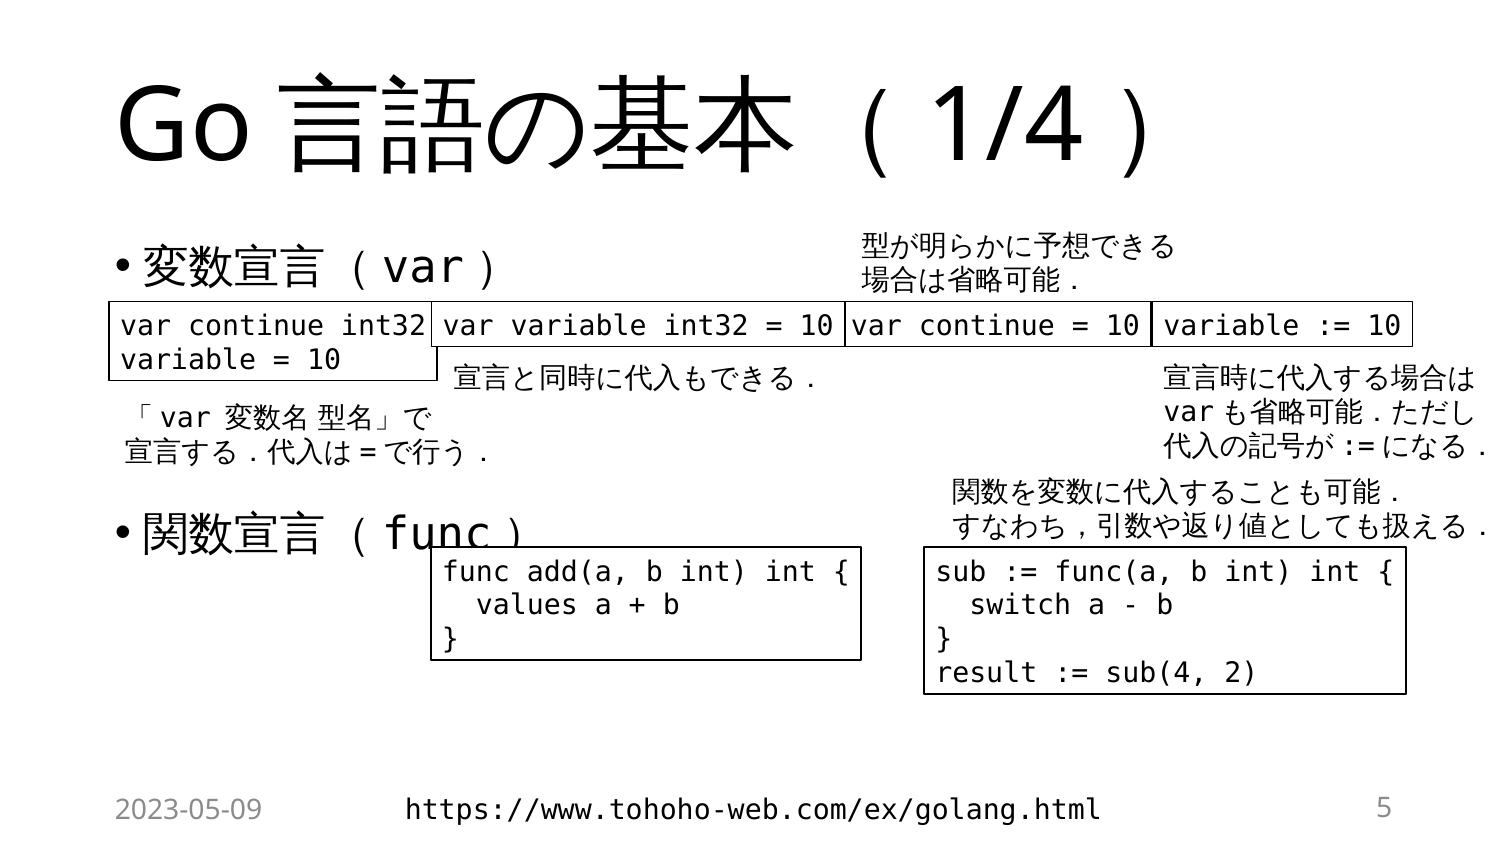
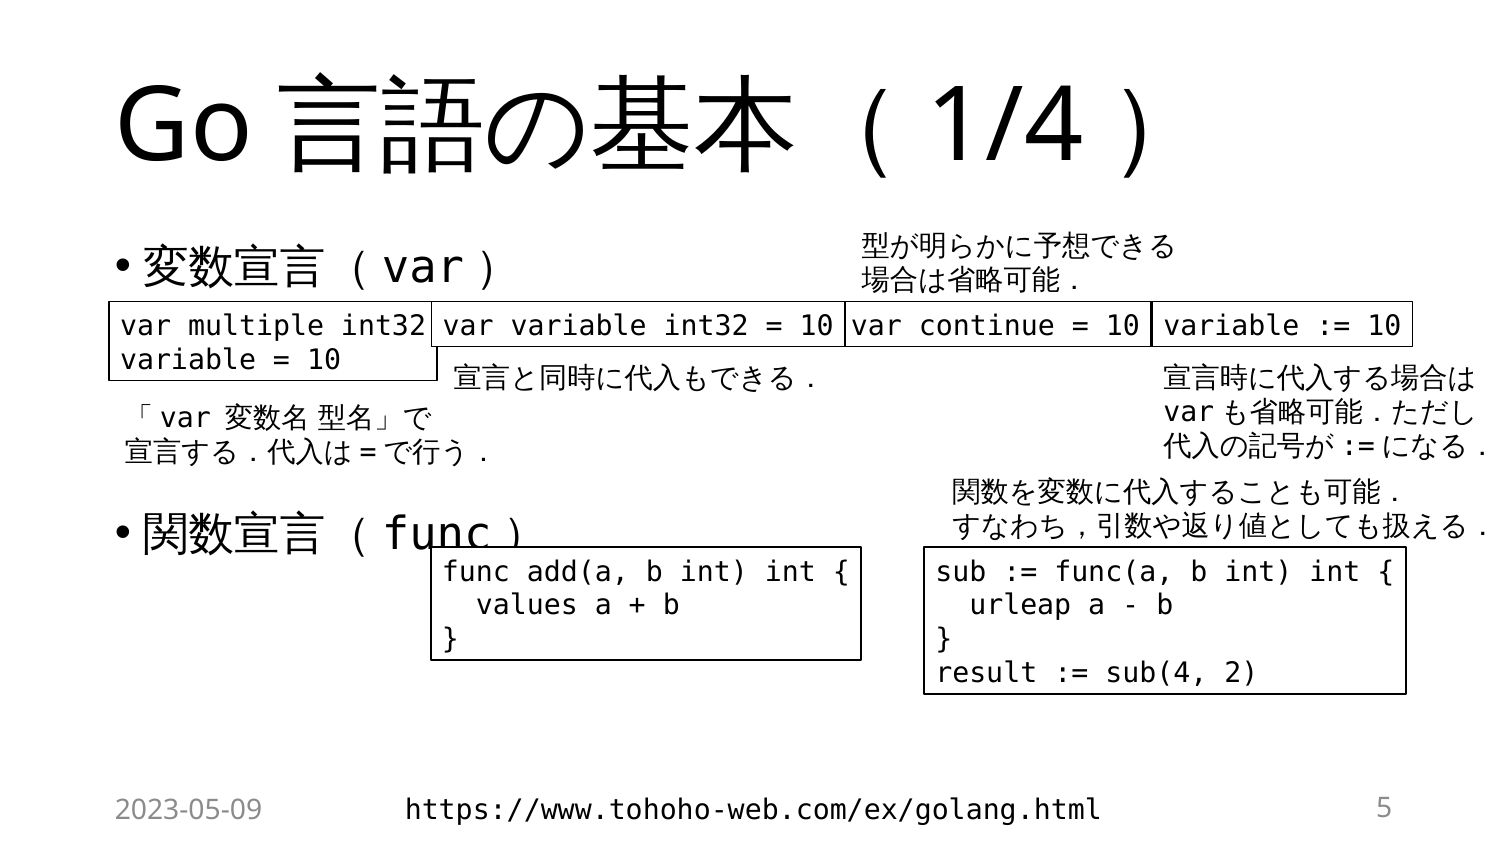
continue: continue -> multiple (256, 326)
switch: switch -> urleap (1020, 605)
